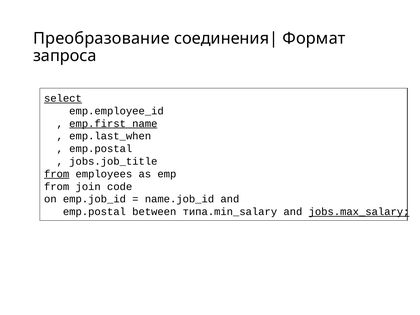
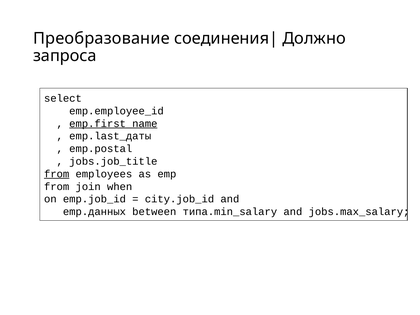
Формат: Формат -> Должно (314, 38)
select underline: present -> none (63, 98)
emp.last_when: emp.last_when -> emp.last_даты (110, 136)
code: code -> when (120, 187)
name.job_id: name.job_id -> city.job_id (179, 199)
emp.postal: emp.postal -> emp.данных (94, 212)
jobs.max_salary underline: present -> none (359, 212)
